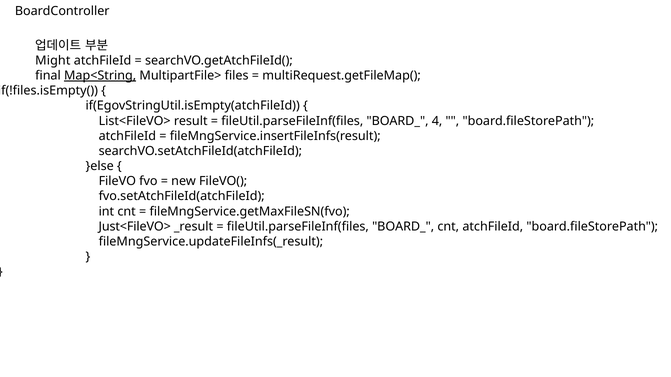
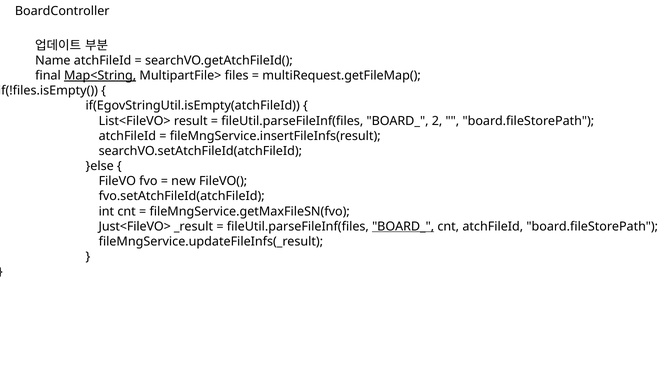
Might: Might -> Name (53, 61)
4: 4 -> 2 (437, 121)
BOARD_ underline: none -> present (403, 227)
